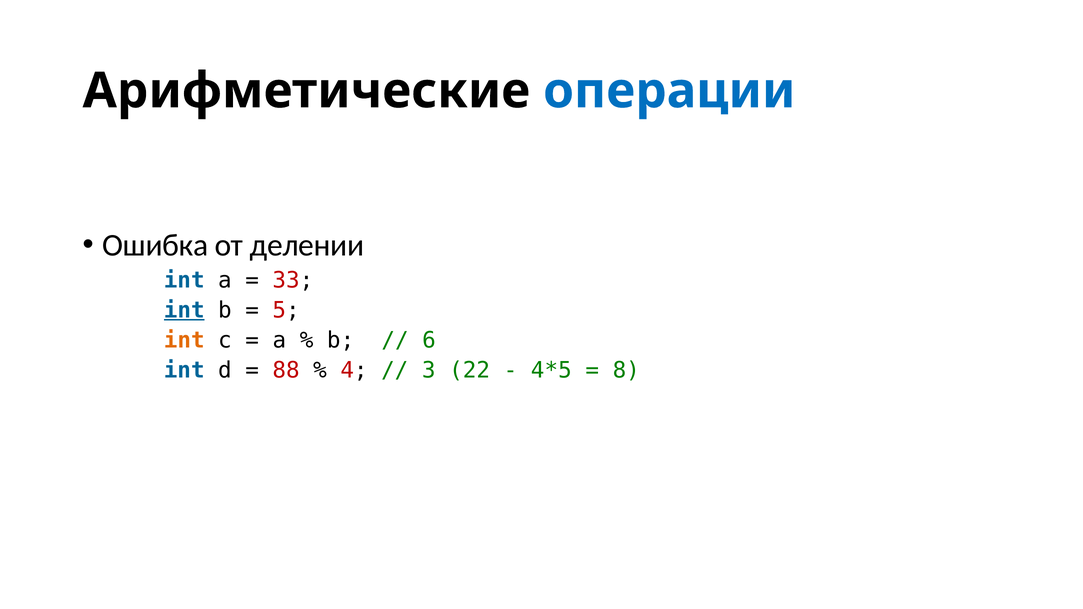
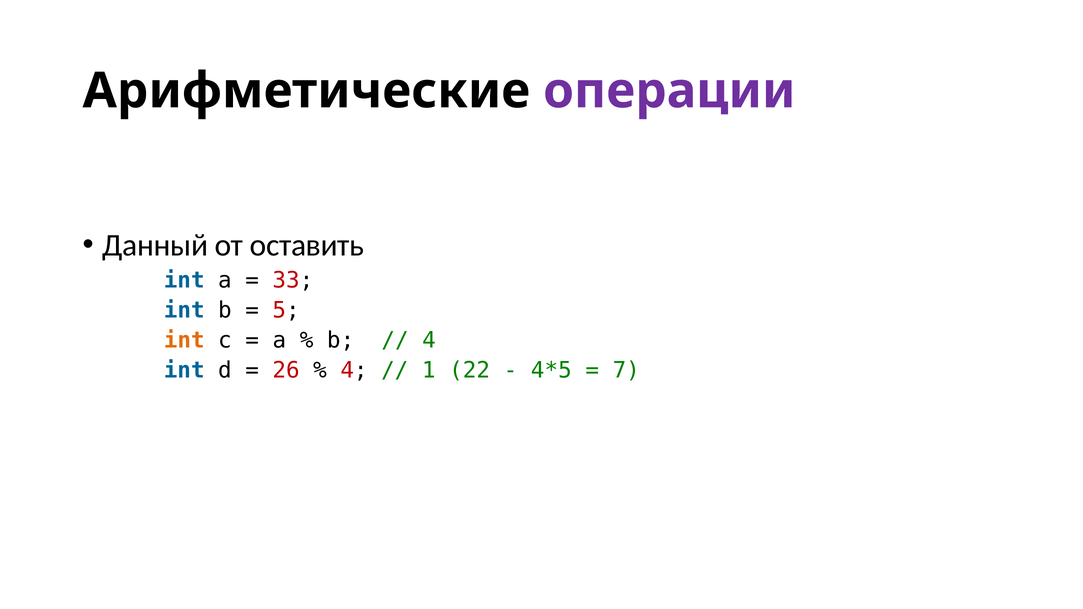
операции colour: blue -> purple (669, 91)
Ошибка: Ошибка -> Данный (155, 245)
делении: делении -> оставить (307, 245)
int underline: present -> none (184, 310)
6: 6 -> 4 (429, 340)
88: 88 -> 26 (286, 370)
3: 3 -> 1 (429, 370)
8: 8 -> 7 (626, 370)
